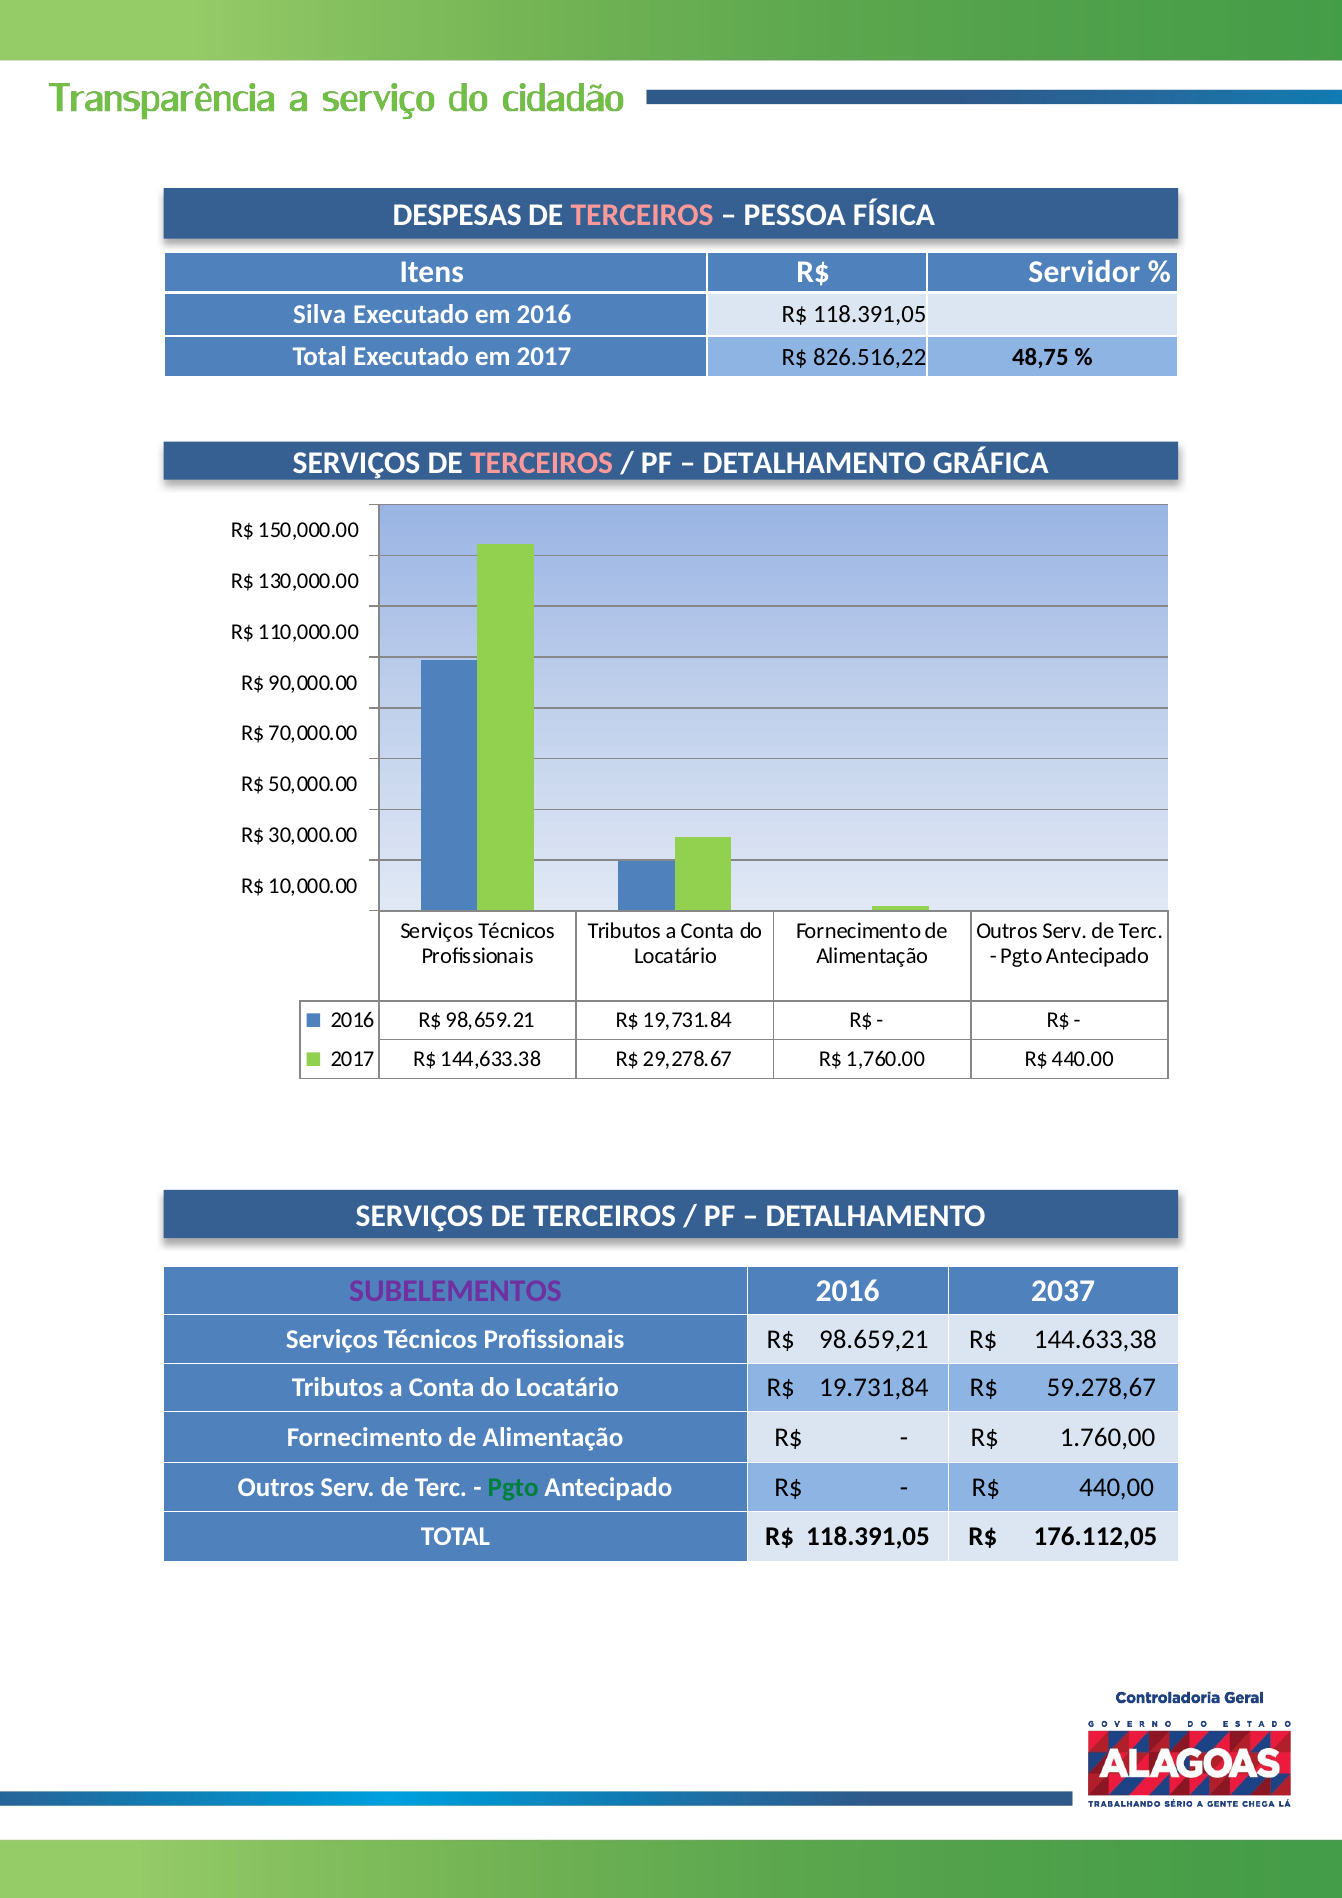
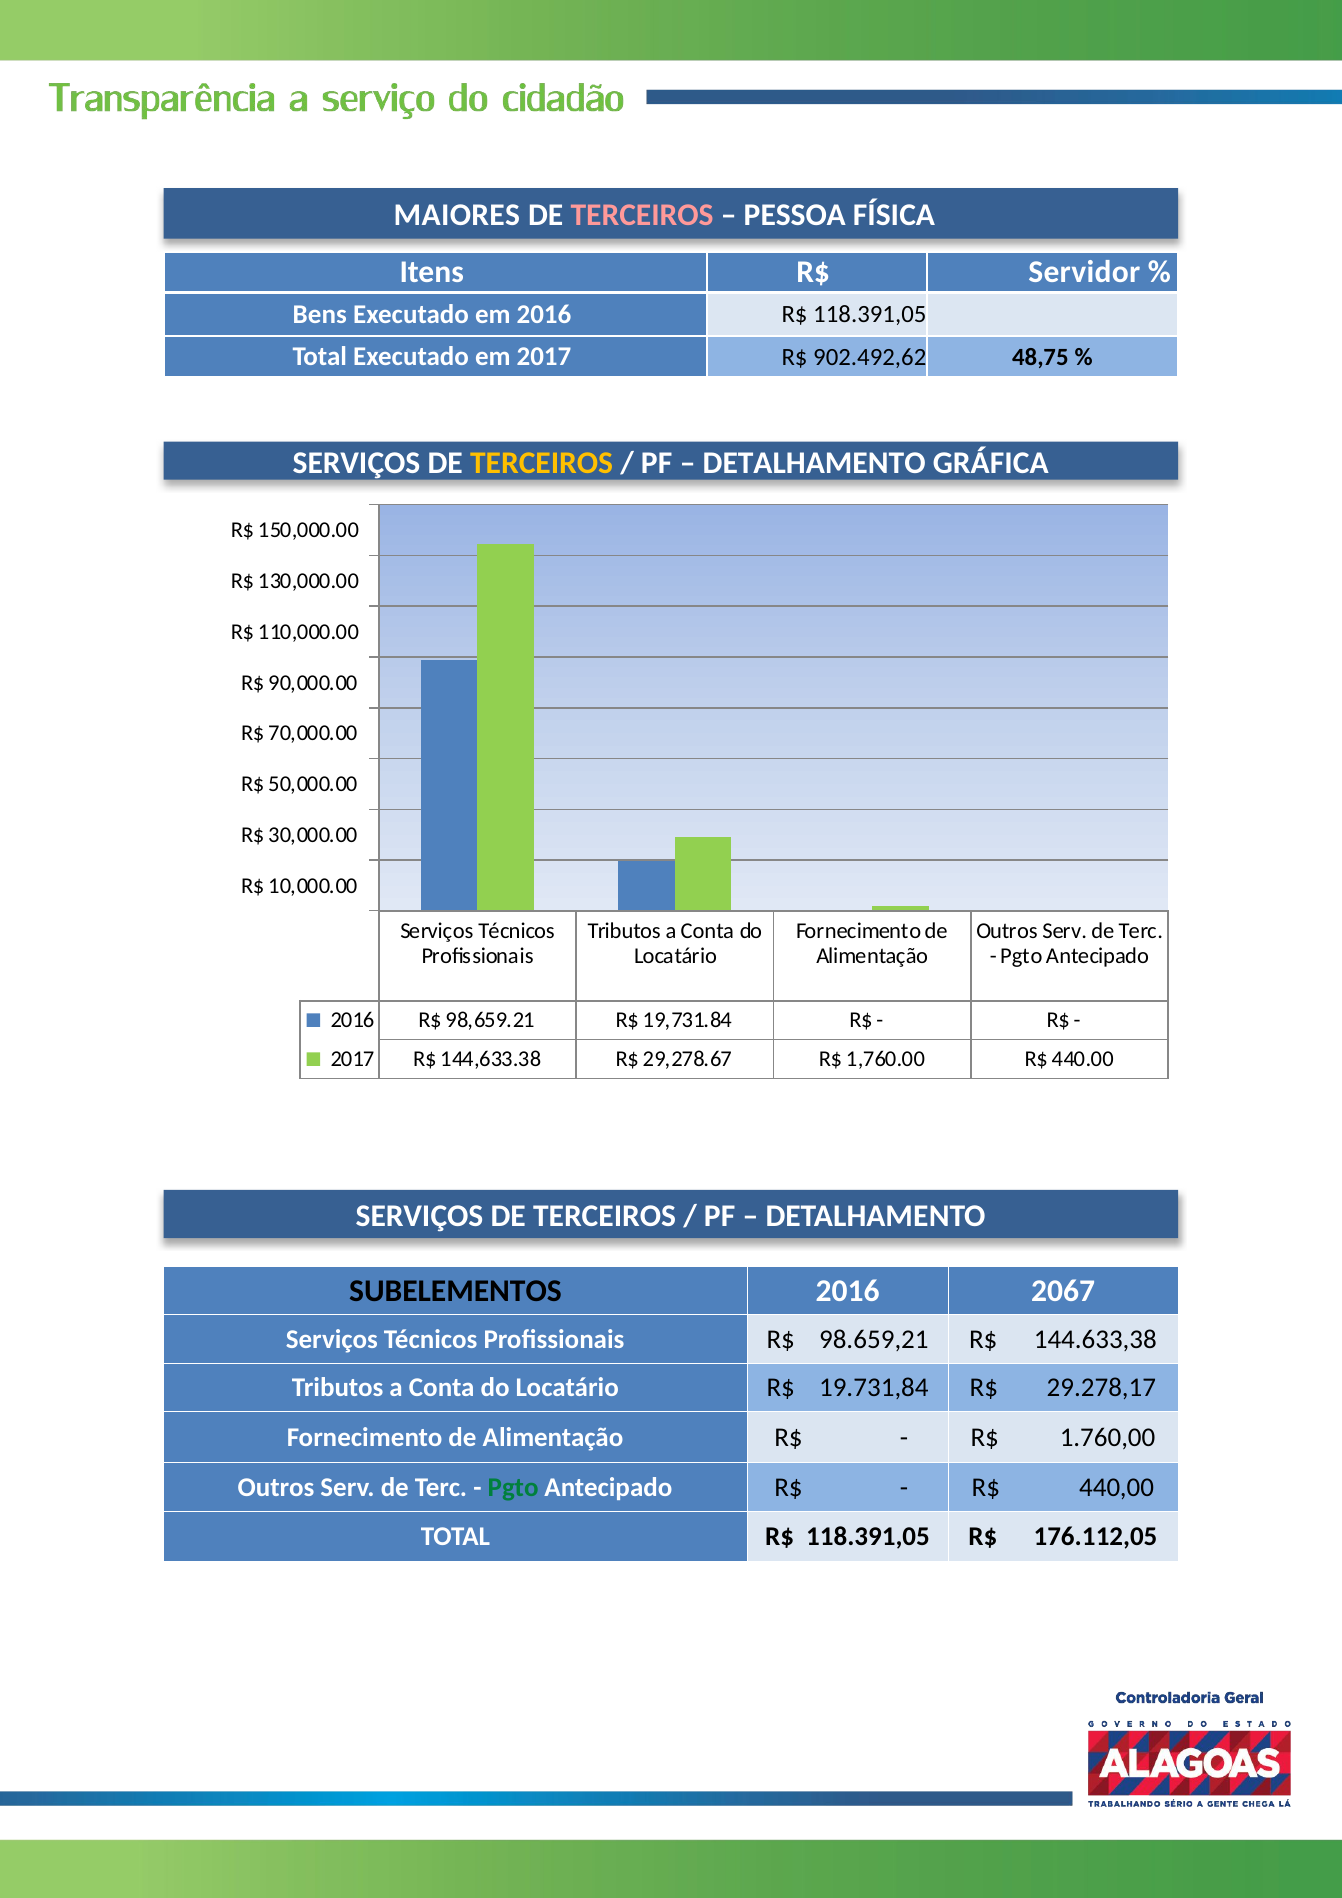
DESPESAS: DESPESAS -> MAIORES (457, 216)
Silva: Silva -> Bens (320, 315)
826.516,22: 826.516,22 -> 902.492,62 (870, 357)
TERCEIROS colour: pink -> yellow (542, 463)
SUBELEMENTOS colour: purple -> black (455, 1291)
2037: 2037 -> 2067 (1063, 1291)
59.278,67: 59.278,67 -> 29.278,17 (1101, 1388)
